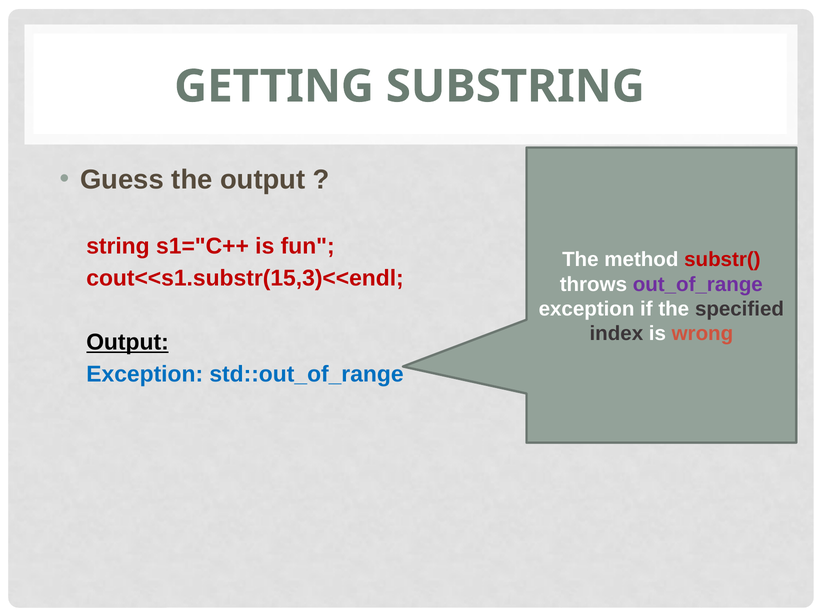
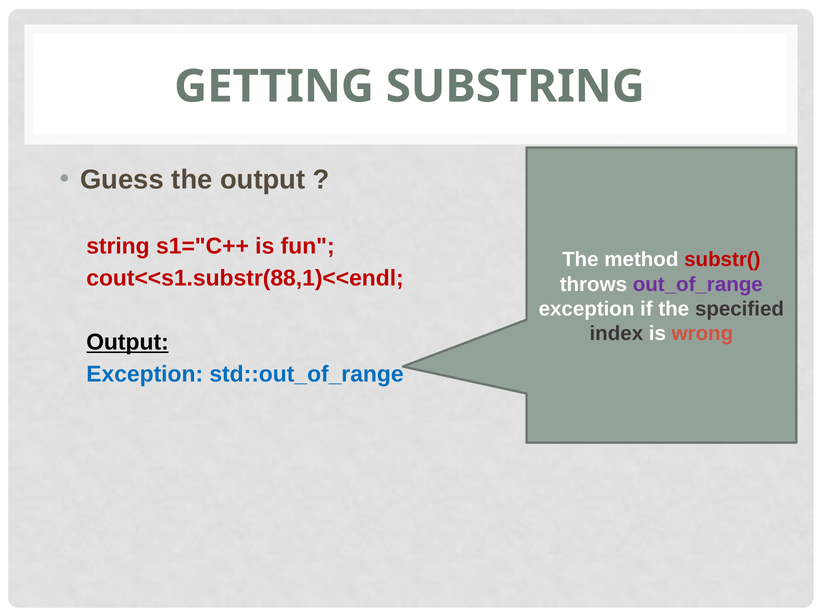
cout<<s1.substr(15,3)<<endl: cout<<s1.substr(15,3)<<endl -> cout<<s1.substr(88,1)<<endl (245, 278)
